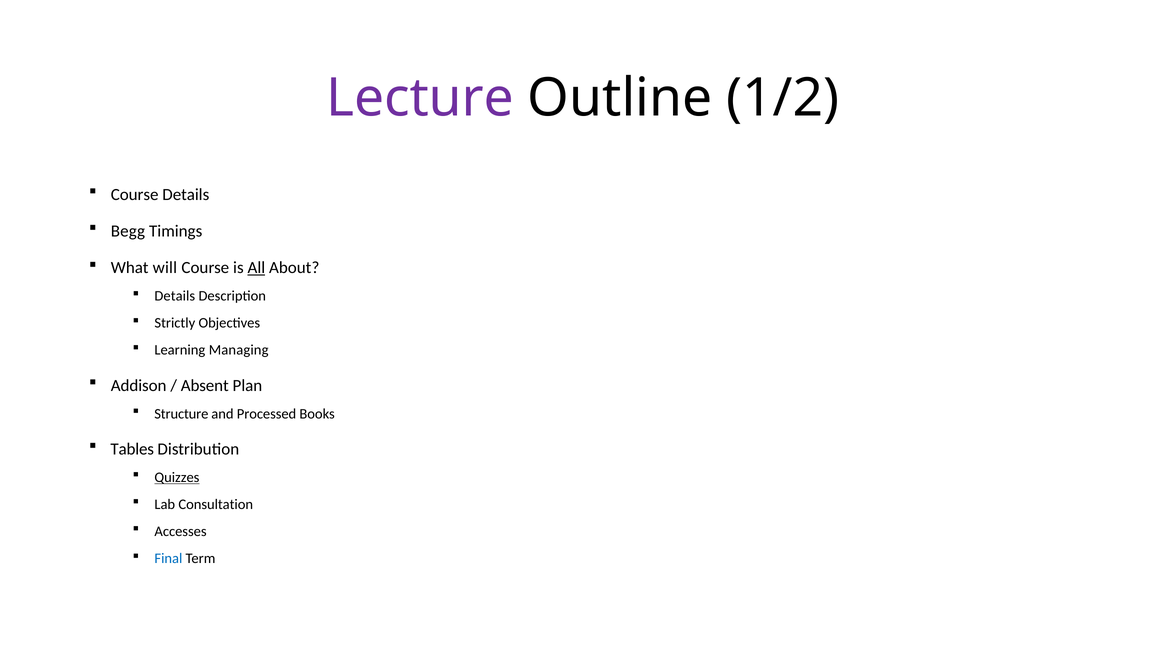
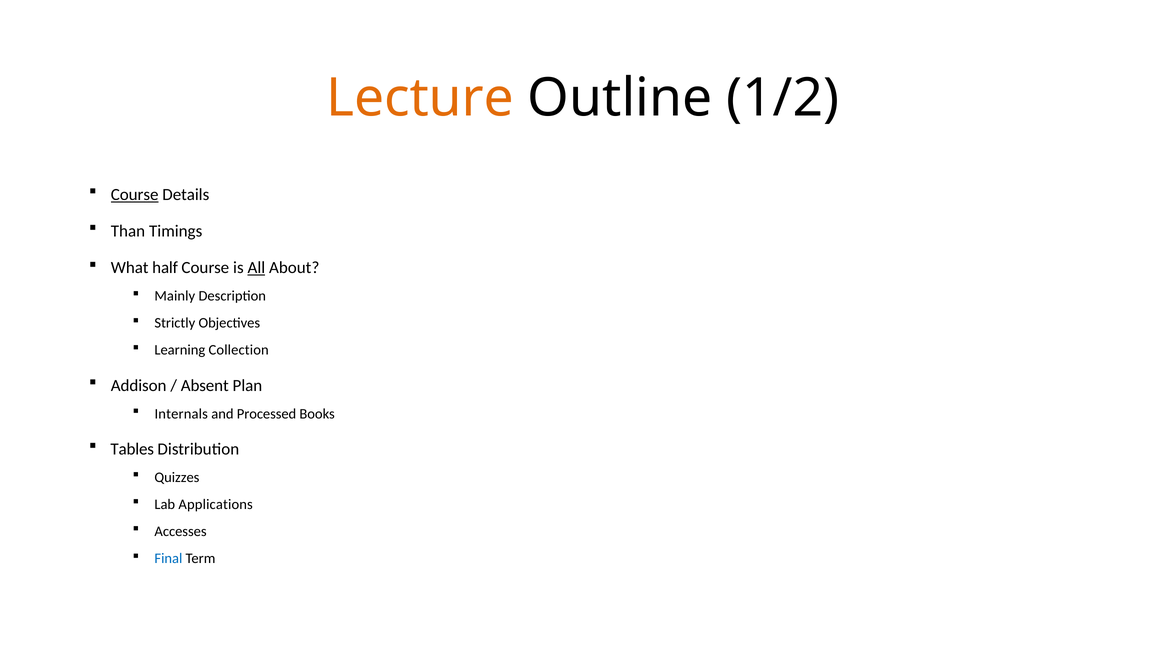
Lecture colour: purple -> orange (420, 98)
Course underline: none -> present (135, 194)
Begg: Begg -> Than (128, 231)
will: will -> half (165, 268)
Details: Details -> Mainly (175, 296)
Managing: Managing -> Collection (239, 350)
Structure: Structure -> Internals (181, 414)
Quizzes underline: present -> none (177, 477)
Consultation: Consultation -> Applications (216, 504)
